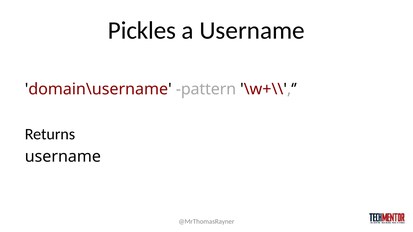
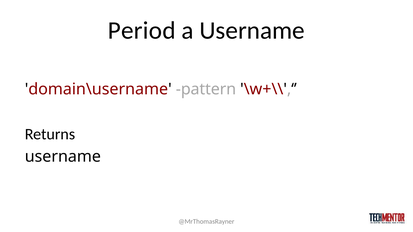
Pickles: Pickles -> Period (142, 30)
